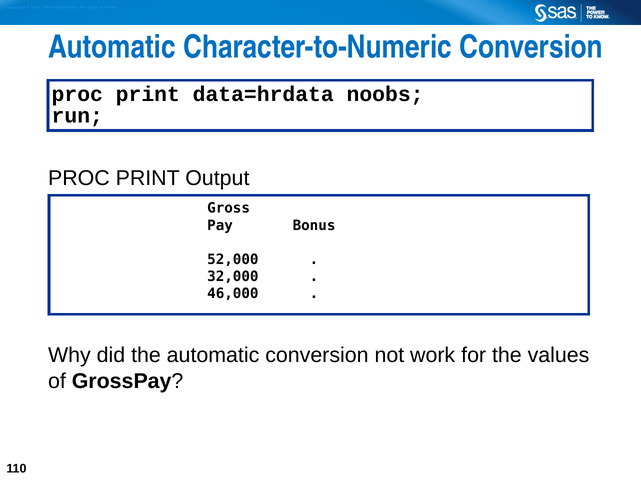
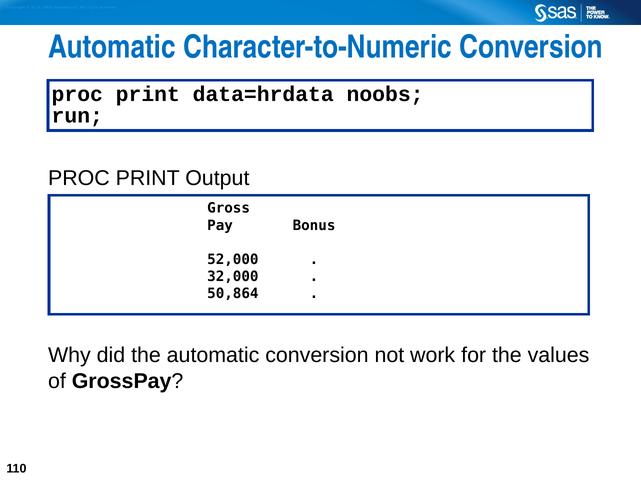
46,000: 46,000 -> 50,864 (233, 294)
